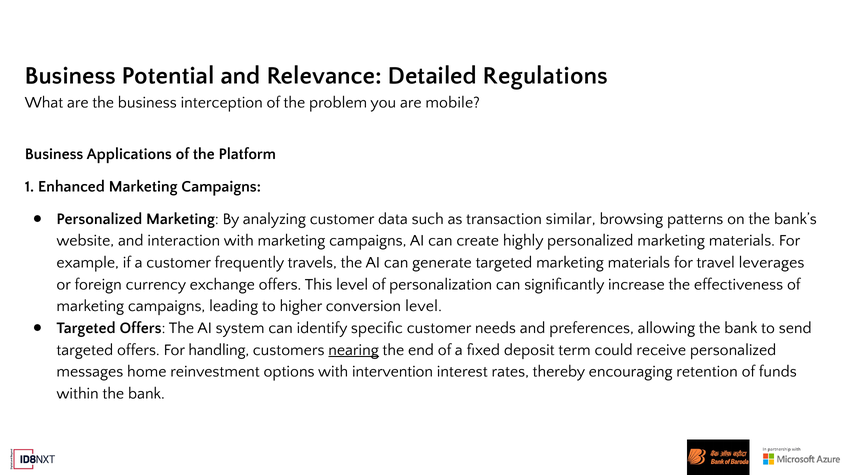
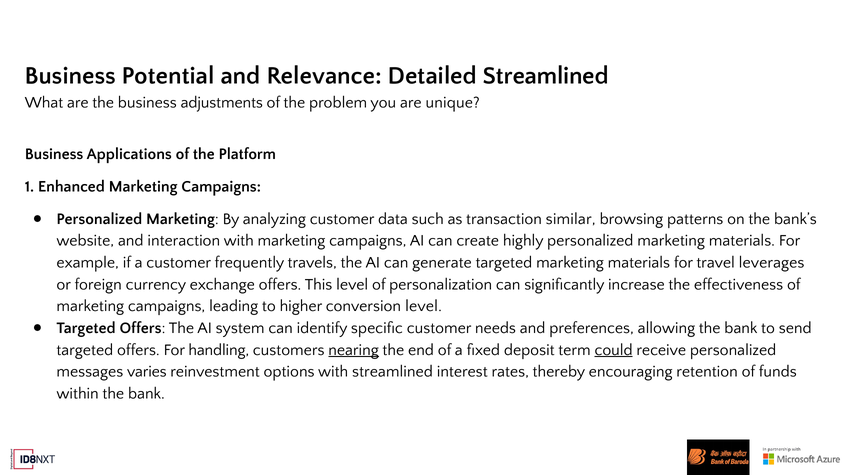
Detailed Regulations: Regulations -> Streamlined (546, 75)
interception: interception -> adjustments (222, 103)
mobile: mobile -> unique (453, 103)
could underline: none -> present (614, 350)
home: home -> varies (147, 371)
with intervention: intervention -> streamlined (392, 371)
